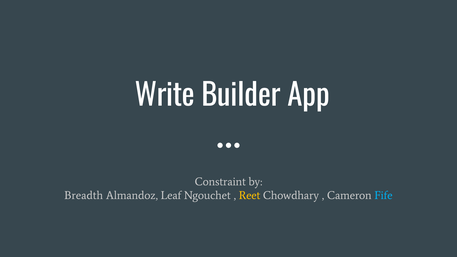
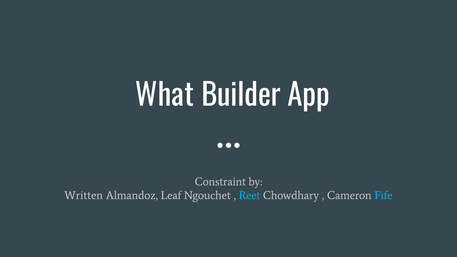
Write: Write -> What (165, 96)
Breadth: Breadth -> Written (84, 196)
Reet colour: yellow -> light blue (250, 196)
